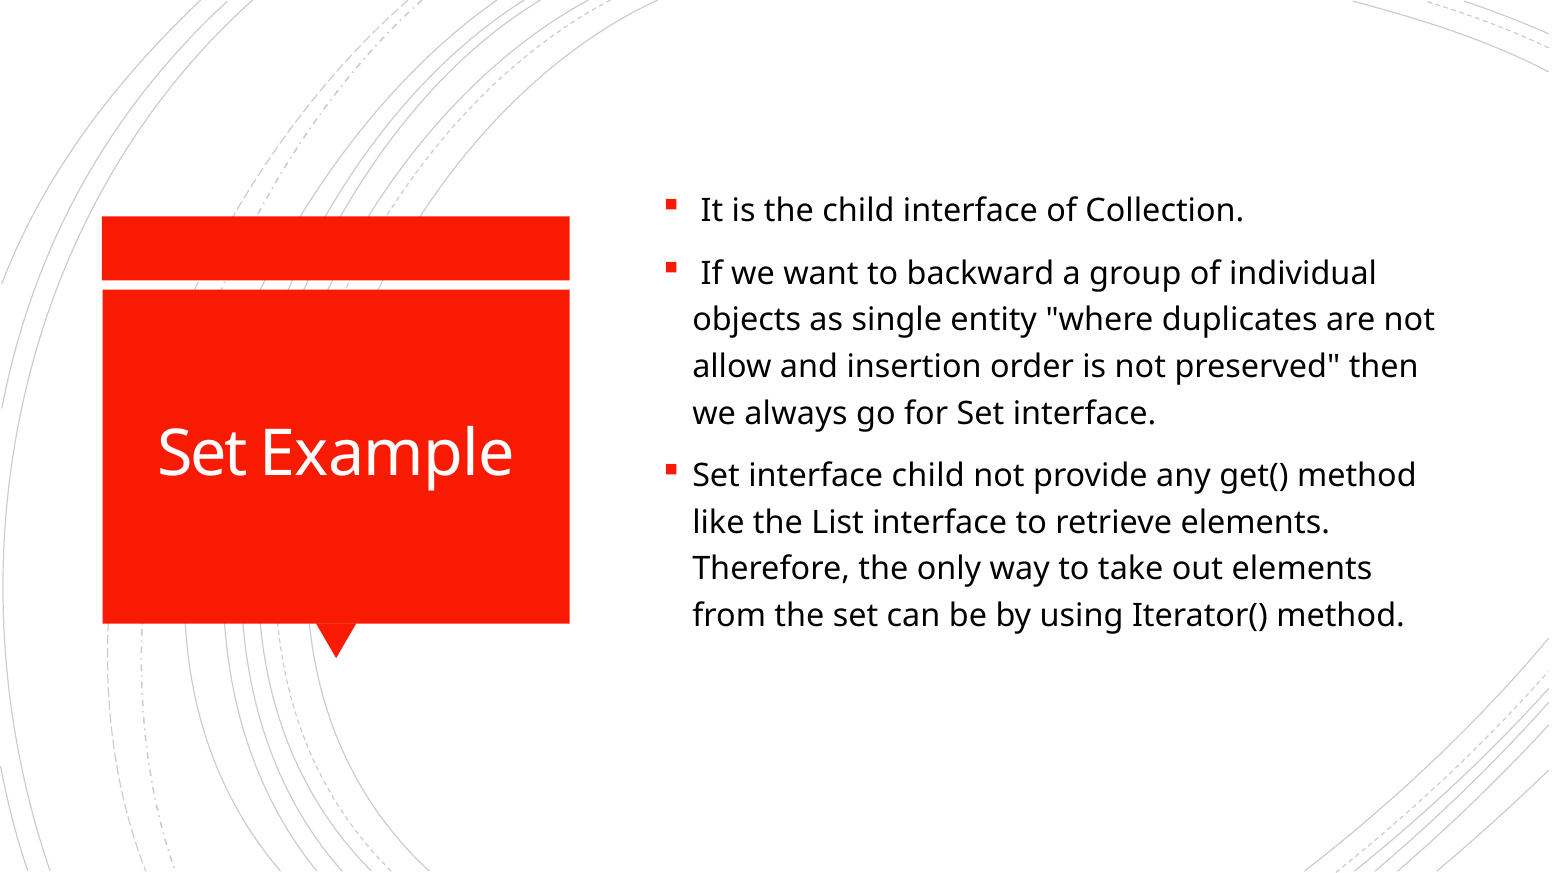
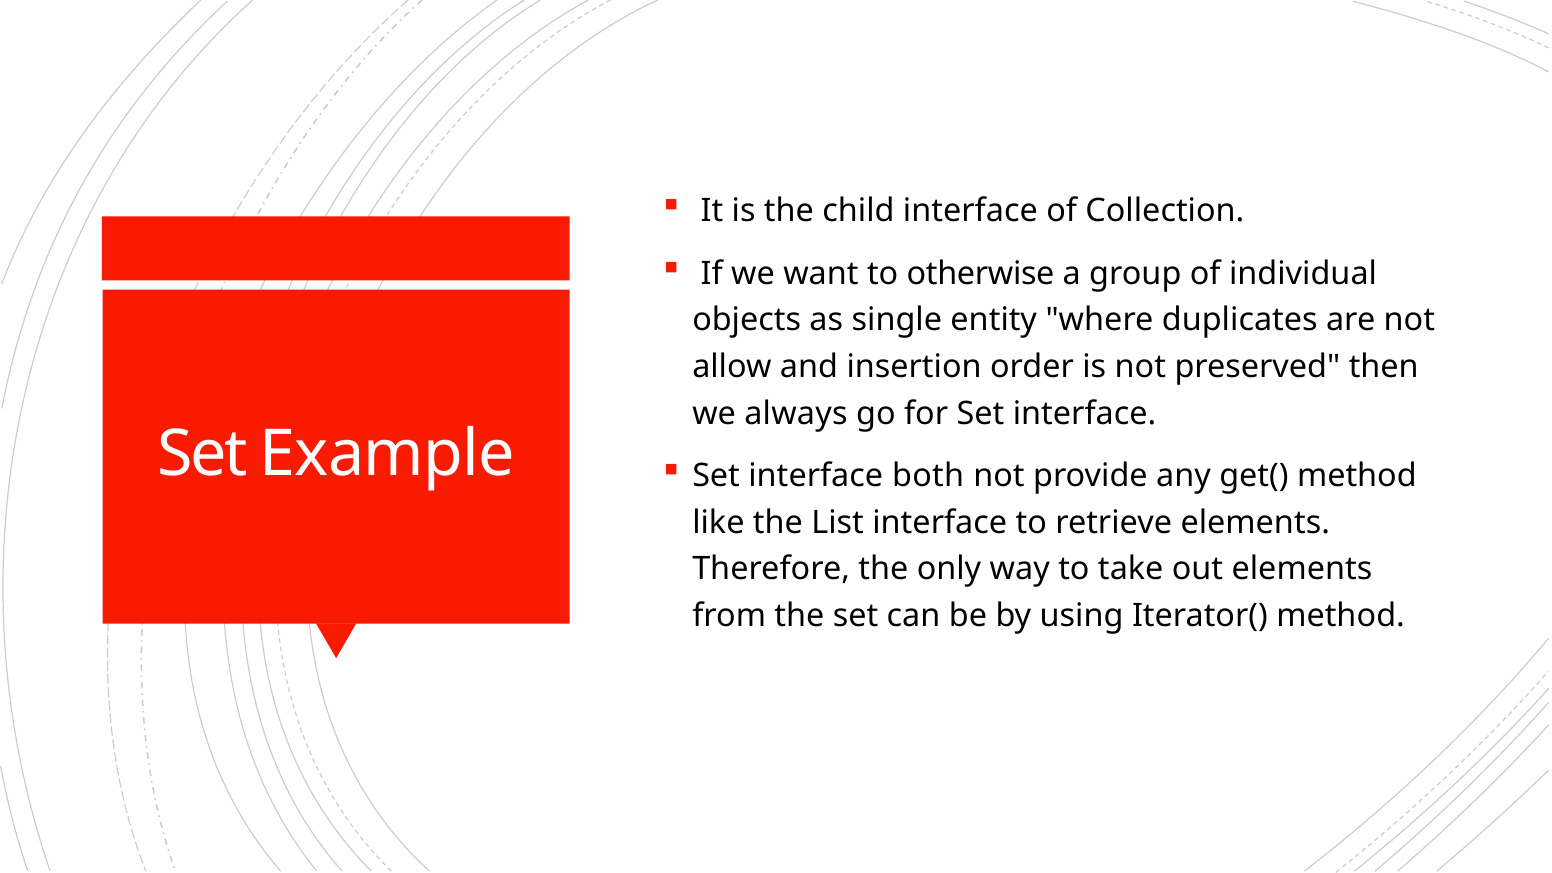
backward: backward -> otherwise (981, 274)
interface child: child -> both (928, 476)
